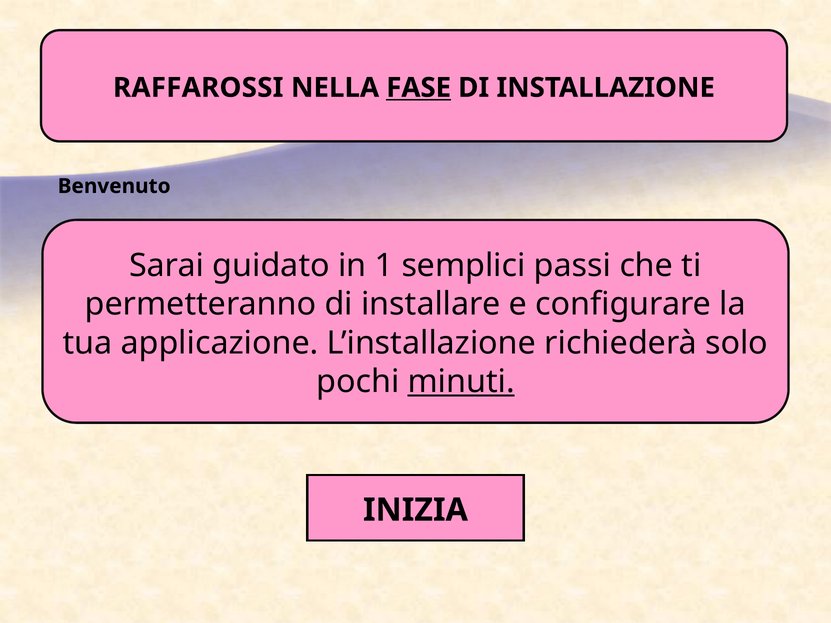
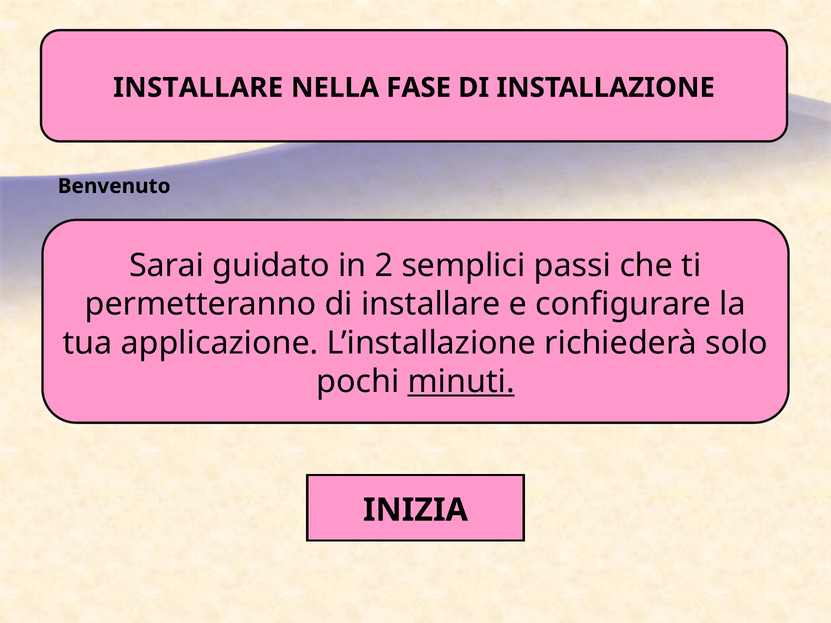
RAFFAROSSI: RAFFAROSSI -> INSTALLARE (198, 88)
FASE underline: present -> none (419, 88)
1: 1 -> 2 (384, 265)
